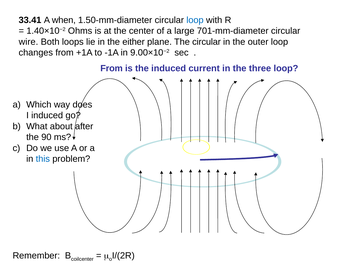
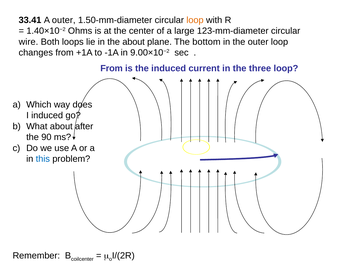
A when: when -> outer (64, 20)
loop colour: blue -> orange (195, 20)
701-mm-diameter: 701-mm-diameter -> 123-mm-diameter (233, 31)
the either: either -> about (134, 42)
The circular: circular -> bottom (206, 42)
